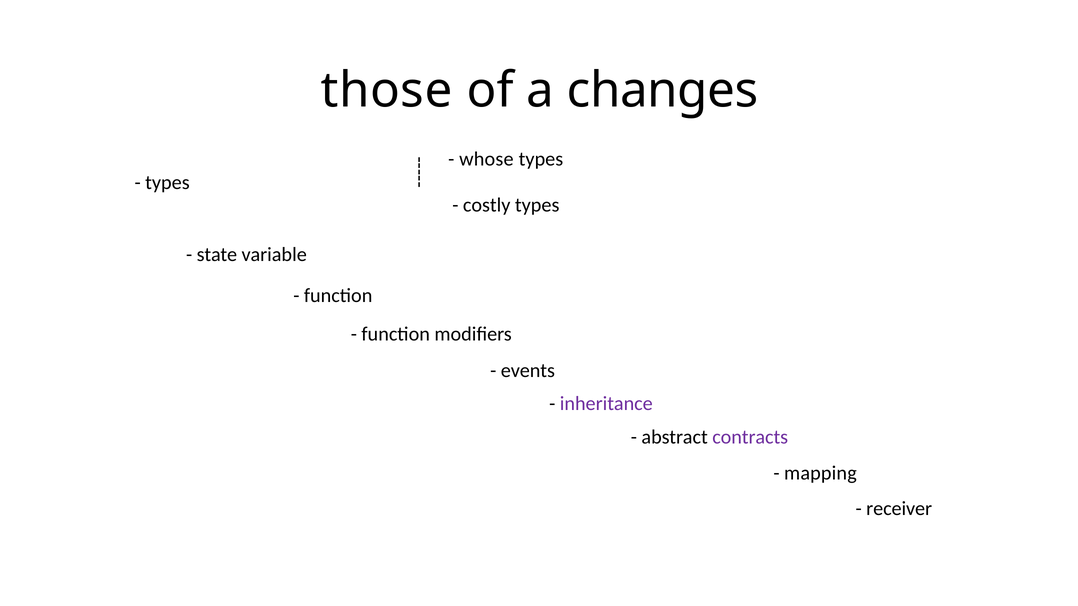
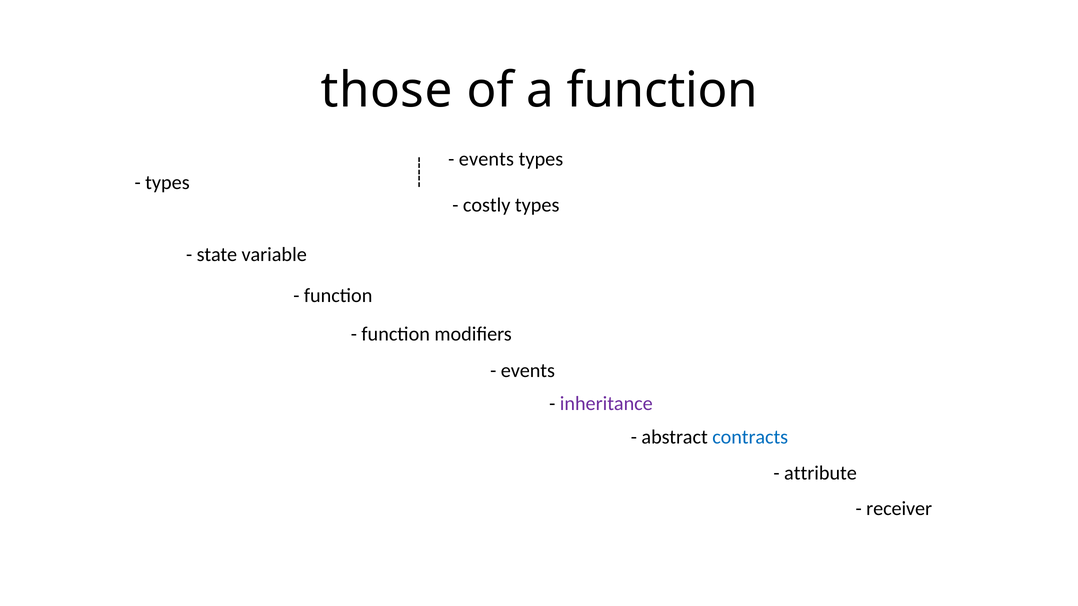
a changes: changes -> function (662, 91)
whose: whose -> events (486, 159)
contracts colour: purple -> blue (750, 437)
mapping: mapping -> attribute (821, 473)
